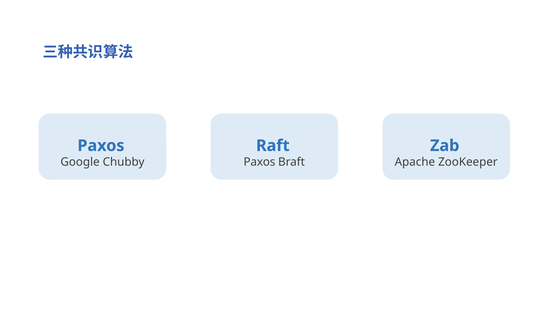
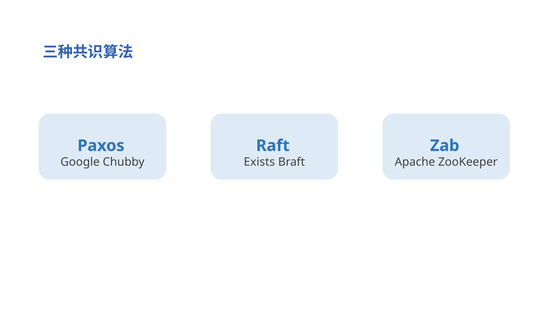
Paxos: Paxos -> Exists (259, 162)
